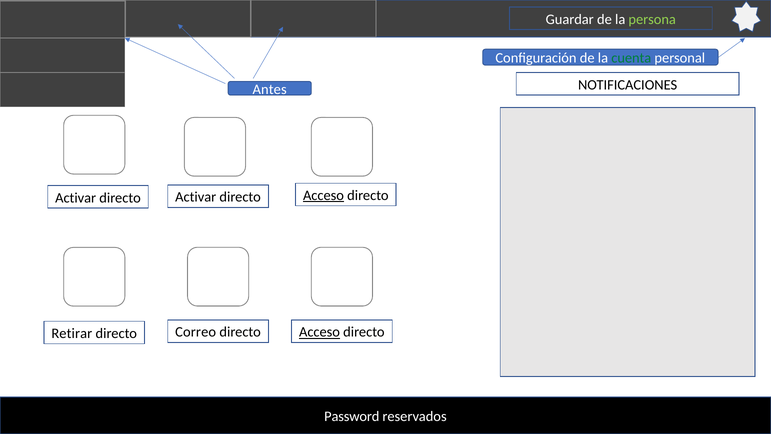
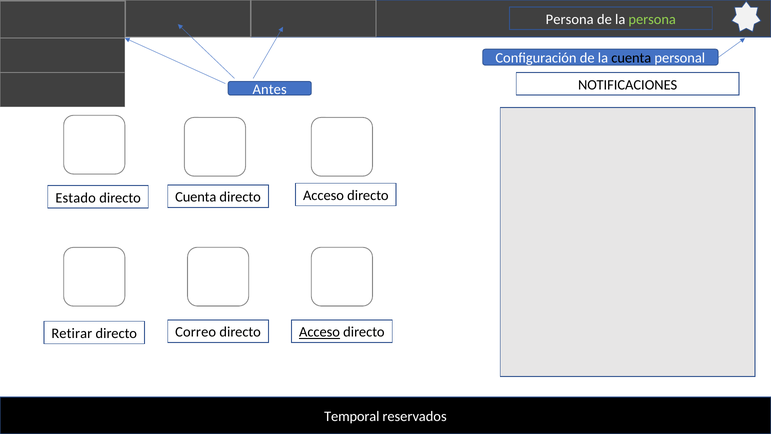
Guardar: Guardar -> Persona (570, 19)
cuenta colour: green -> black (631, 58)
Activar: Activar -> Estado (76, 198)
directo Activar: Activar -> Cuenta (196, 197)
Acceso underline: present -> none (324, 195)
Password: Password -> Temporal (352, 416)
